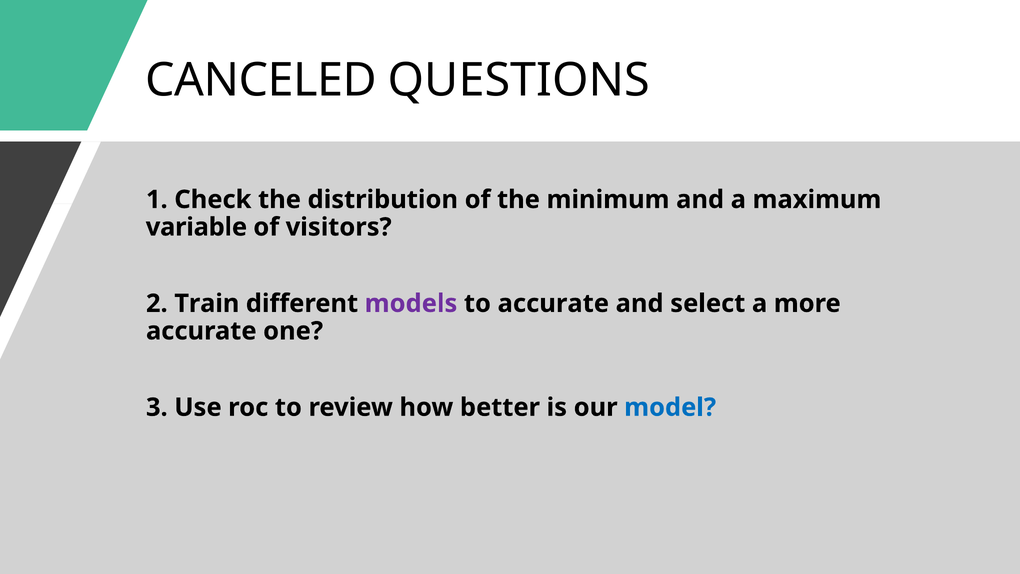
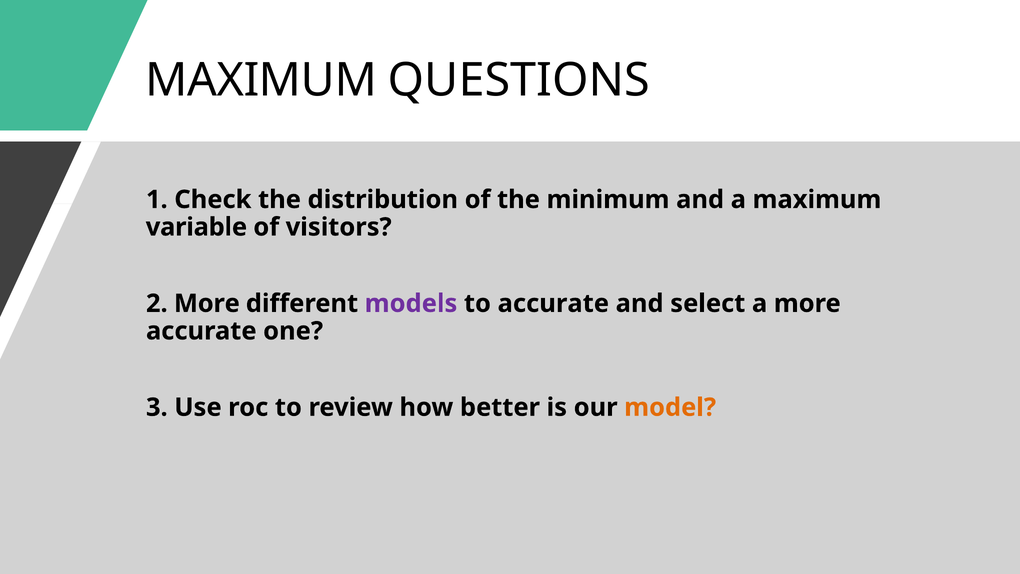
CANCELED: CANCELED -> MAXIMUM (261, 80)
2 Train: Train -> More (207, 303)
model colour: blue -> orange (670, 407)
